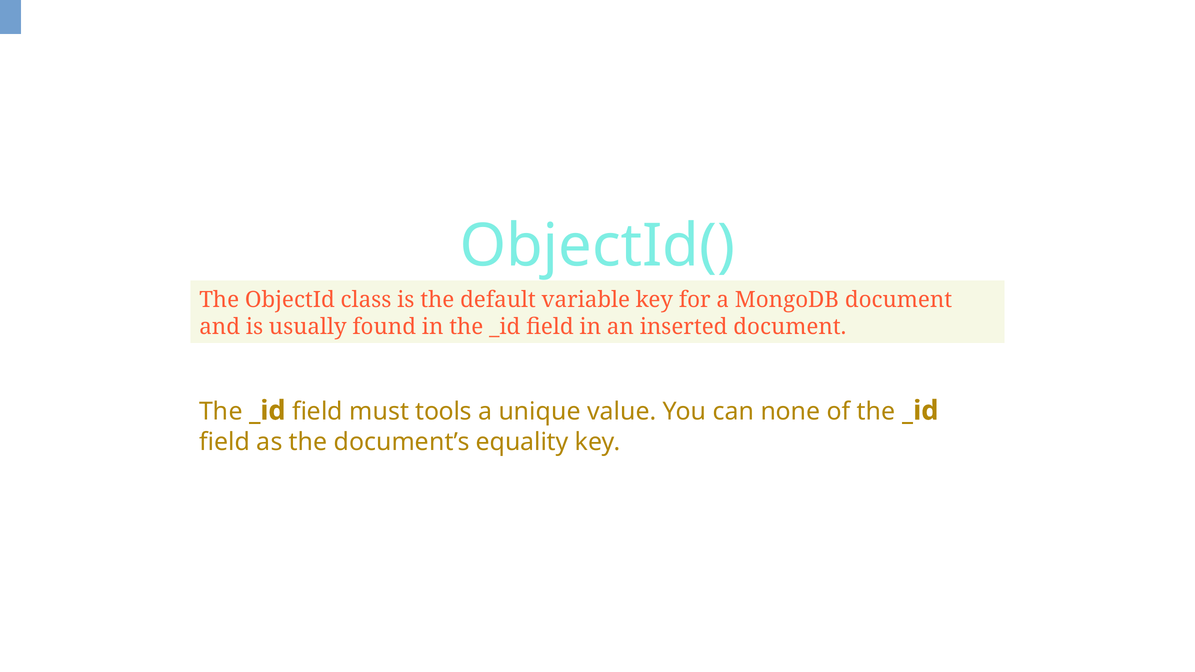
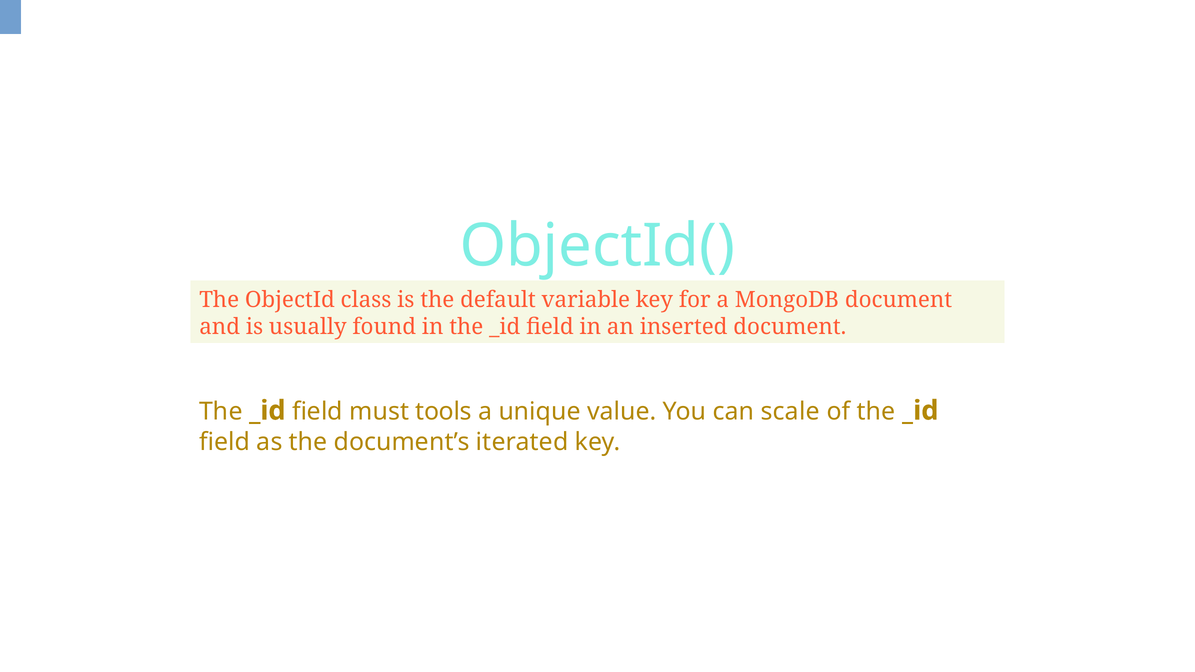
none: none -> scale (790, 412)
equality: equality -> iterated (522, 442)
